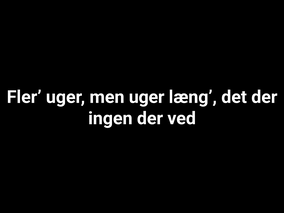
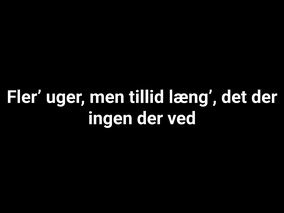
men uger: uger -> tillid (146, 97)
